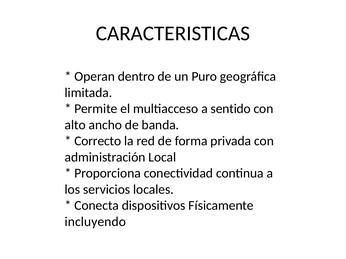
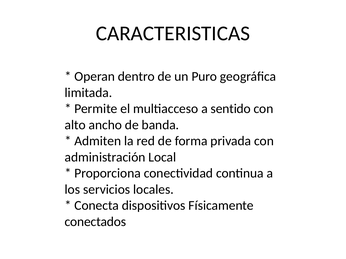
Correcto: Correcto -> Admiten (98, 141)
incluyendo: incluyendo -> conectados (95, 222)
